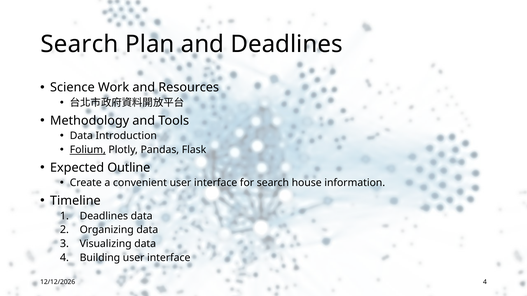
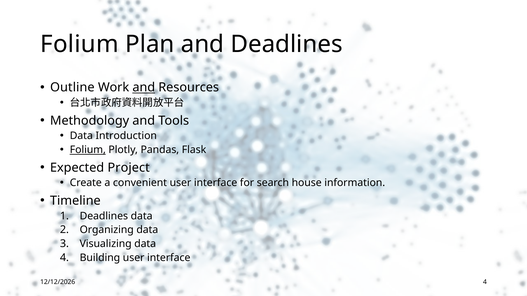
Search: Search -> Folium (79, 44)
Science: Science -> Outline (72, 88)
and underline: none -> present (144, 88)
Outline: Outline -> Project (129, 168)
